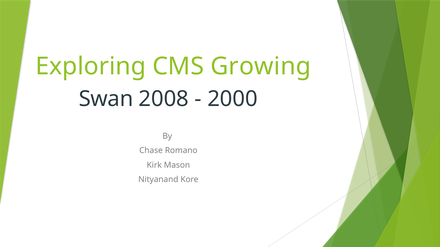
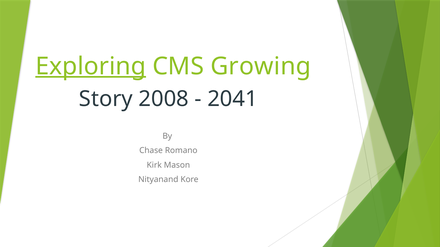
Exploring underline: none -> present (91, 66)
Swan: Swan -> Story (106, 99)
2000: 2000 -> 2041 (233, 99)
